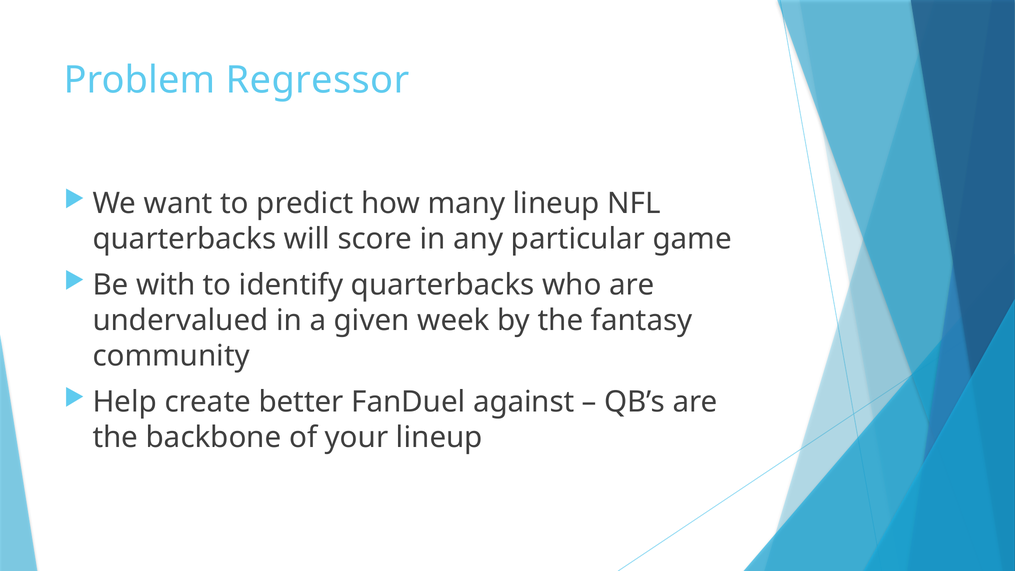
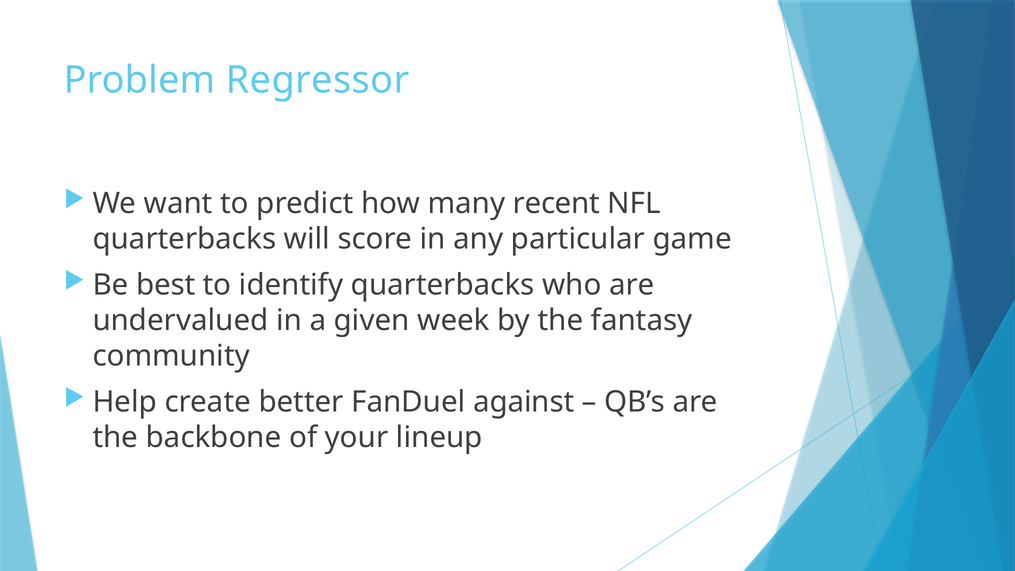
many lineup: lineup -> recent (556, 203)
with: with -> best (166, 285)
